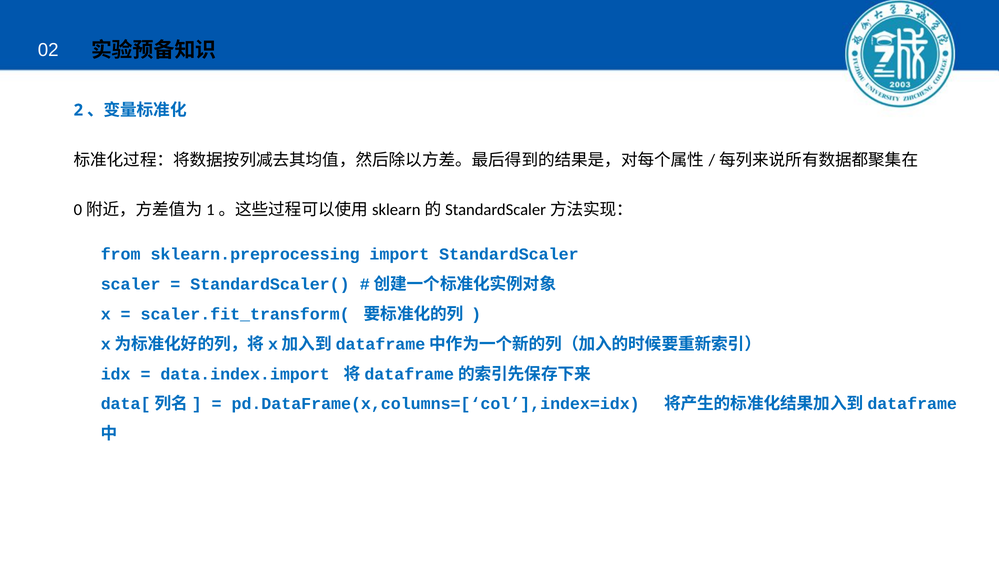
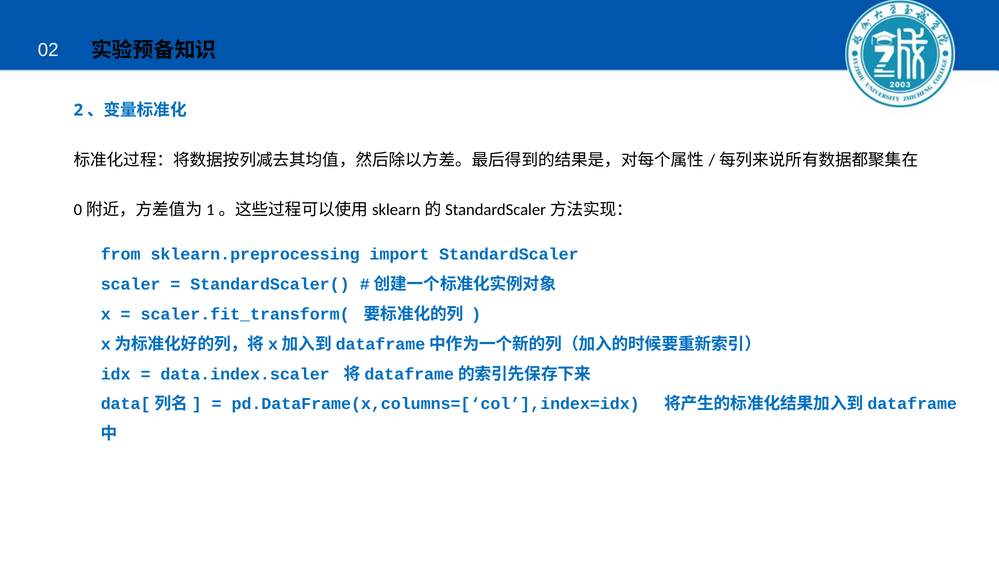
data.index.import: data.index.import -> data.index.scaler (245, 374)
